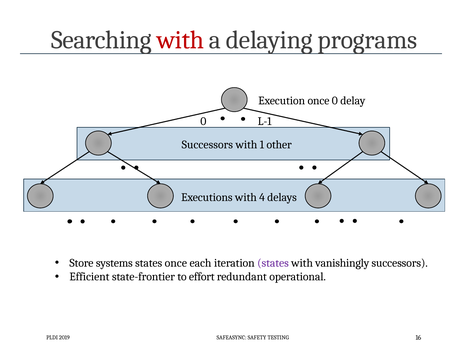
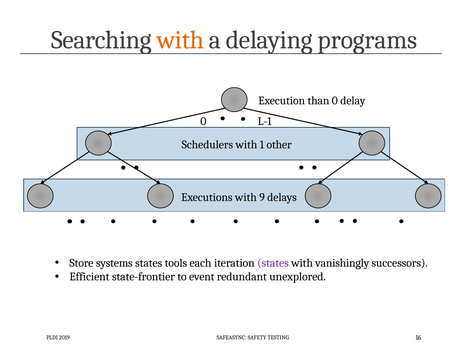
with colour: red -> orange (180, 40)
Execution once: once -> than (318, 100)
Successors: Successors -> Schedulers (207, 144)
4: 4 -> 9 (262, 197)
states once: once -> tools (176, 262)
effort: effort -> event (202, 276)
operational: operational -> unexplored (298, 276)
